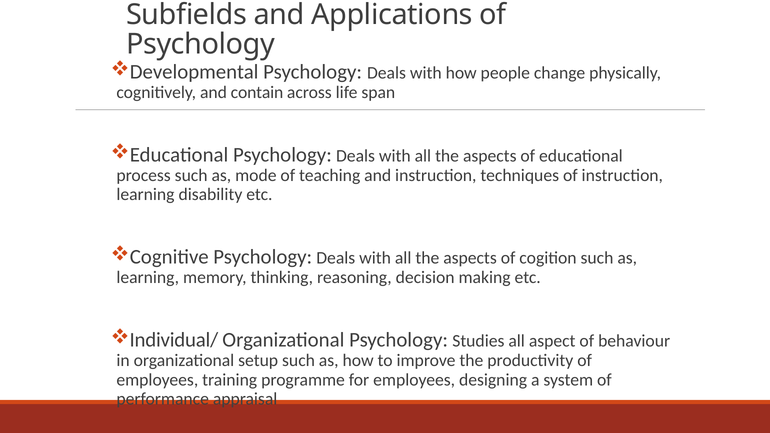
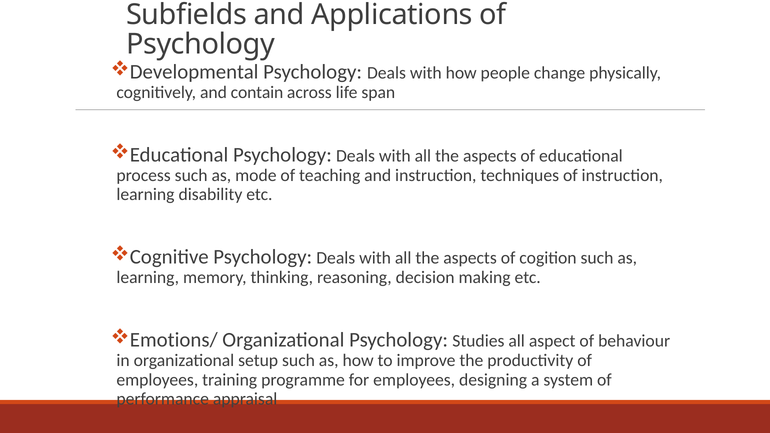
Individual/: Individual/ -> Emotions/ (174, 340)
